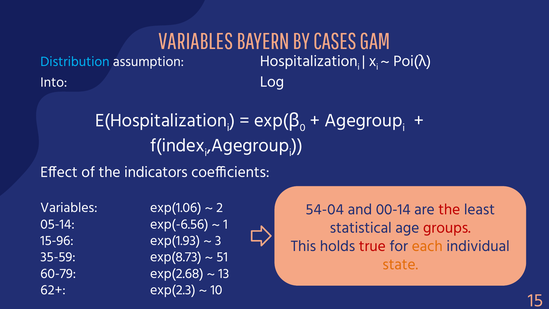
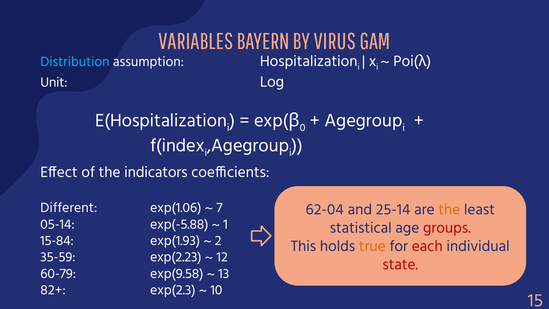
CASES: CASES -> VIRUS (335, 42)
Into: Into -> Unit (54, 82)
Variables: Variables -> Different (69, 208)
2: 2 -> 7 (219, 208)
54-04: 54-04 -> 62-04 (325, 209)
00-14: 00-14 -> 25-14 (393, 209)
the colour: red -> orange (449, 209)
exp(-6.56: exp(-6.56 -> exp(-5.88 (179, 224)
15-96: 15-96 -> 15-84 (57, 240)
3: 3 -> 2 (218, 240)
true colour: red -> orange (372, 246)
each colour: orange -> red (427, 246)
exp(8.73: exp(8.73 -> exp(2.23 (176, 257)
51: 51 -> 12 (222, 257)
state colour: orange -> red (400, 264)
exp(2.68: exp(2.68 -> exp(9.58 (177, 273)
62+: 62+ -> 82+ (53, 290)
